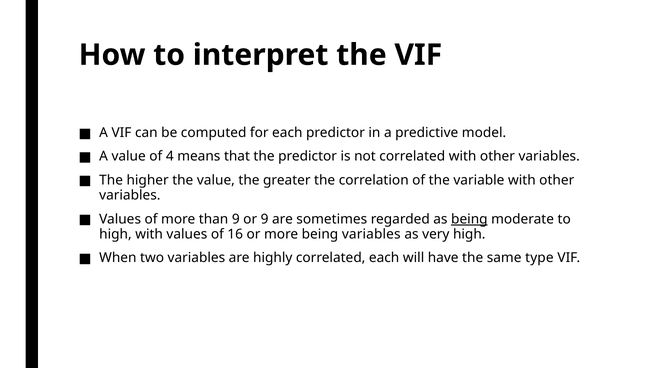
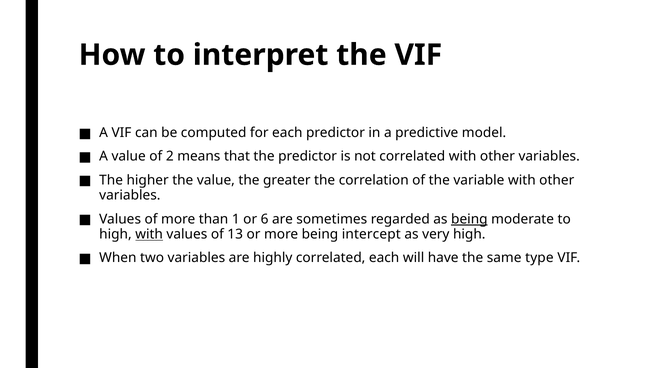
4: 4 -> 2 (170, 157)
than 9: 9 -> 1 (236, 219)
or 9: 9 -> 6 (265, 219)
with underline: none -> present (149, 235)
16: 16 -> 13 (235, 235)
being variables: variables -> intercept (371, 235)
